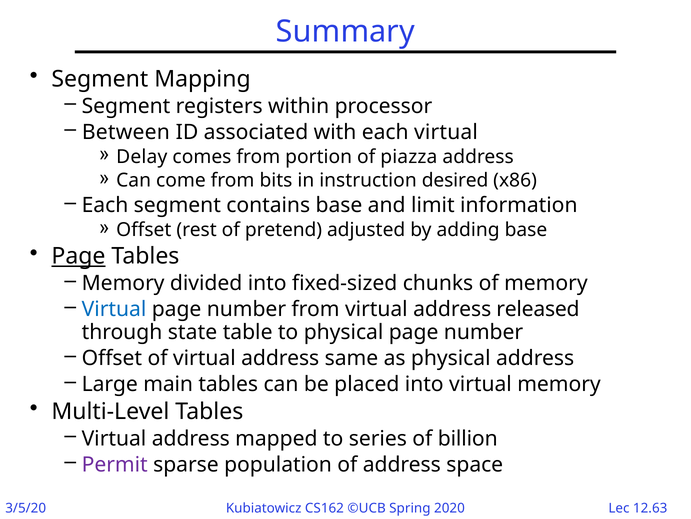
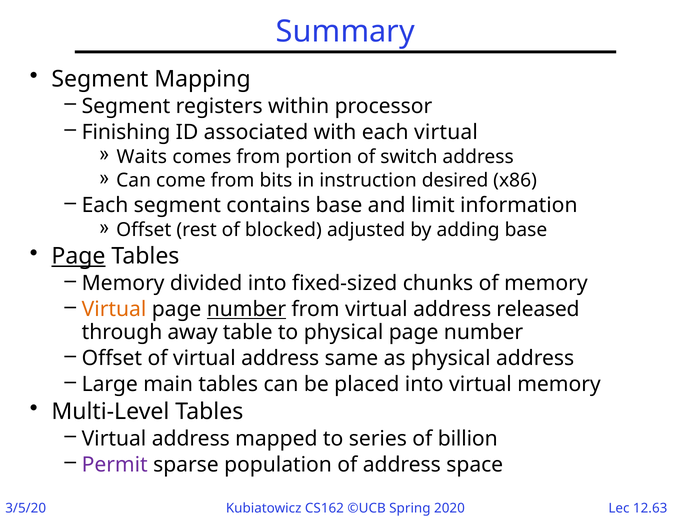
Between: Between -> Finishing (126, 132)
Delay: Delay -> Waits (142, 157)
piazza: piazza -> switch (409, 157)
pretend: pretend -> blocked (283, 230)
Virtual colour: blue -> orange (114, 309)
number underline: none -> present (246, 309)
state: state -> away (193, 332)
